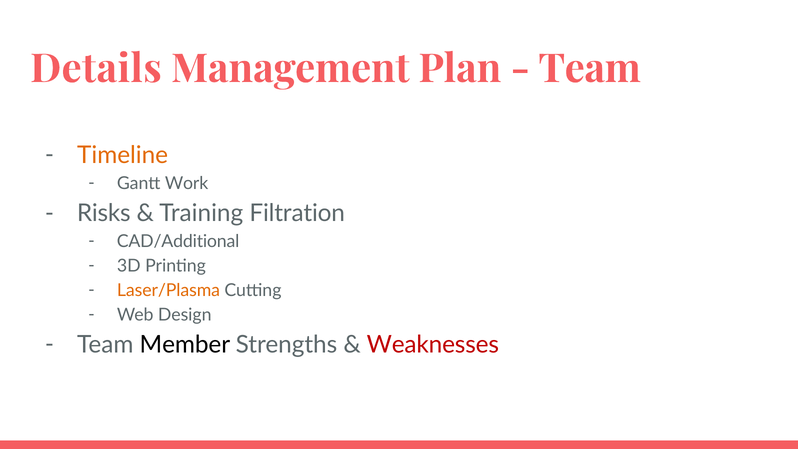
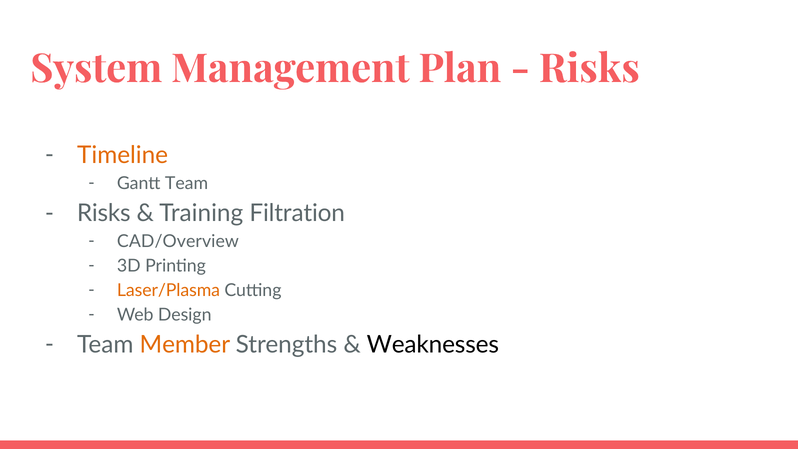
Details: Details -> System (96, 69)
Team: Team -> Risks (589, 69)
Gantt Work: Work -> Team (187, 183)
CAD/Additional: CAD/Additional -> CAD/Overview (178, 241)
Member colour: black -> orange (185, 345)
Weaknesses colour: red -> black (433, 345)
